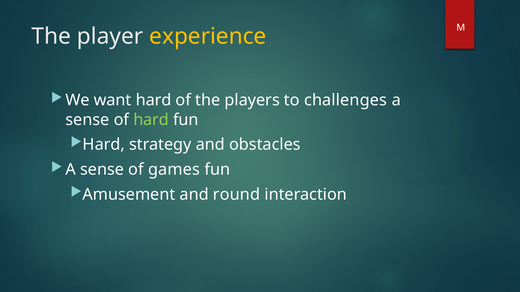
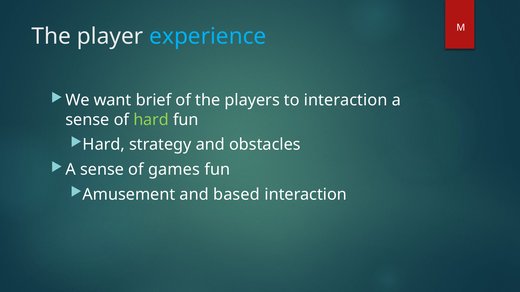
experience colour: yellow -> light blue (208, 37)
want hard: hard -> brief (154, 100)
to challenges: challenges -> interaction (346, 100)
round: round -> based (237, 195)
